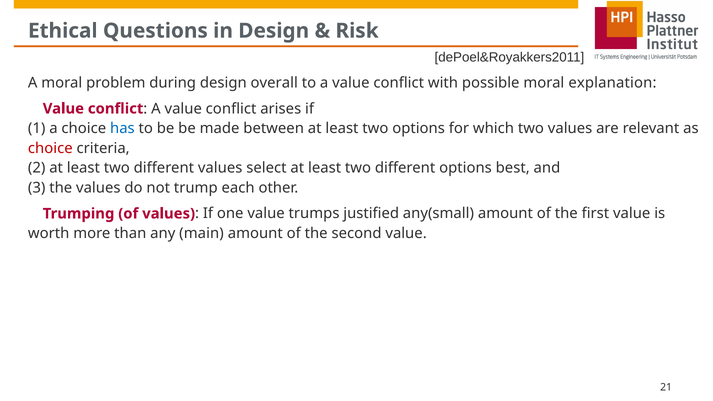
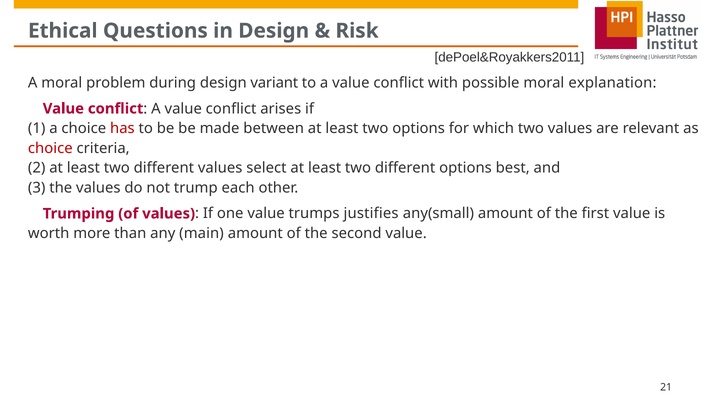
overall: overall -> variant (274, 83)
has colour: blue -> red (122, 128)
justified: justified -> justifies (371, 214)
